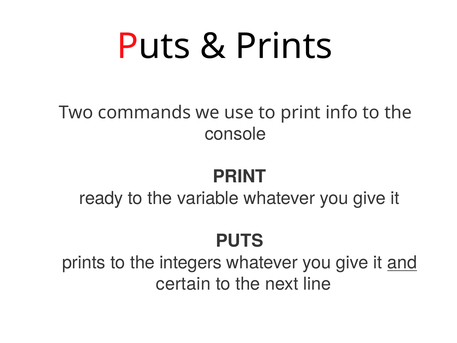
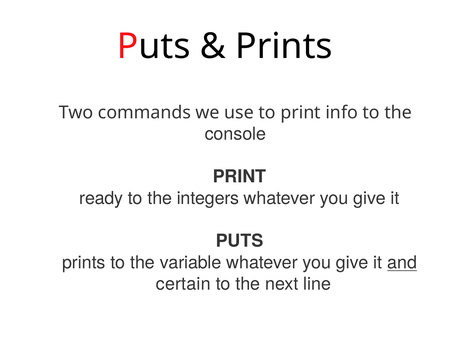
variable: variable -> integers (208, 198)
integers: integers -> variable (191, 262)
